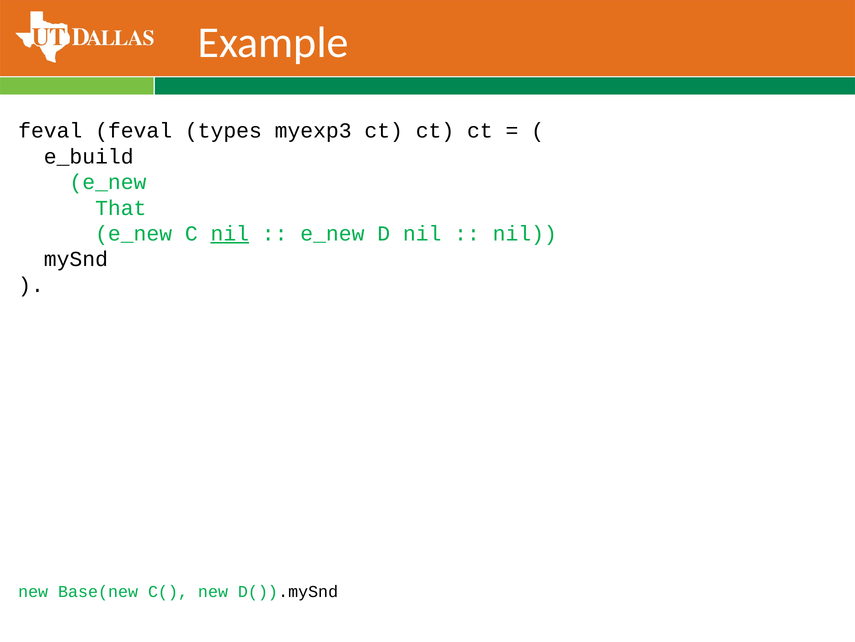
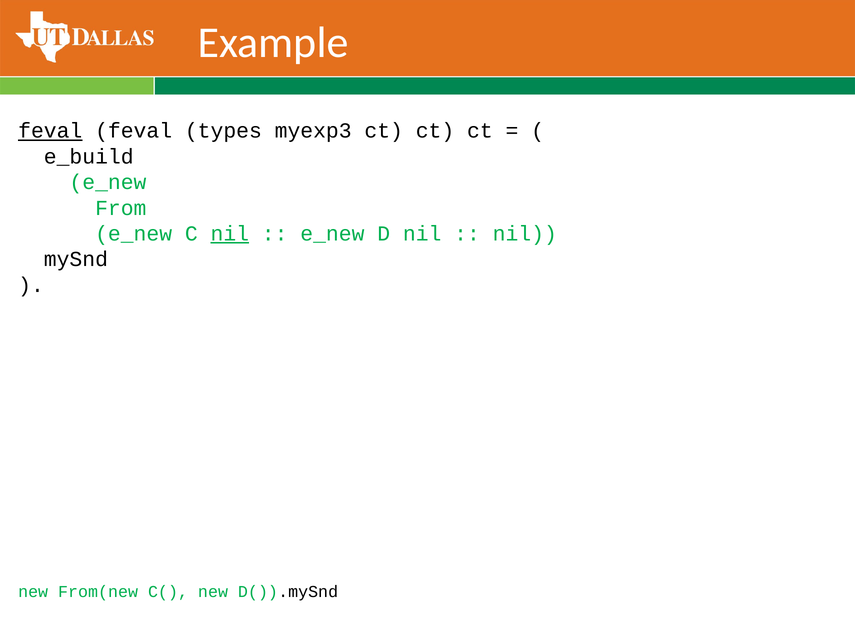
feval underline: none -> present (50, 131)
That: That -> From (121, 208)
Base(new: Base(new -> From(new (98, 591)
